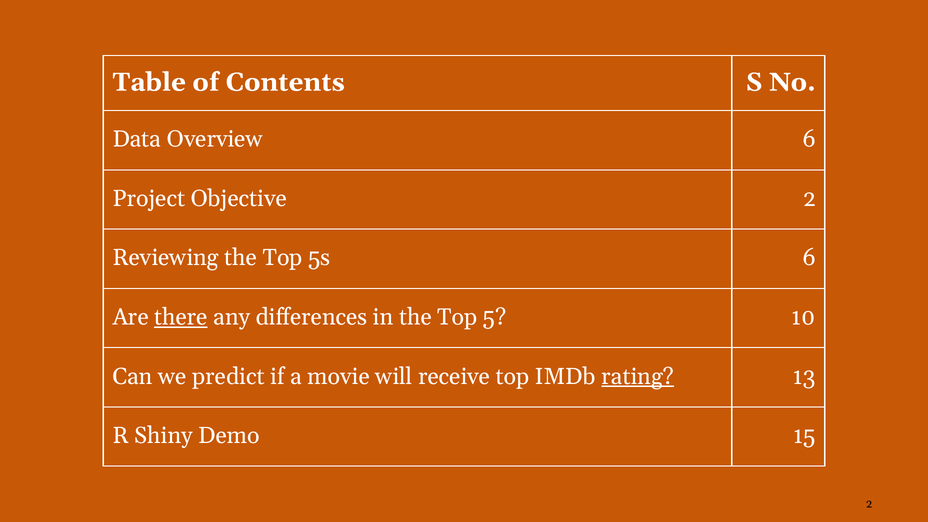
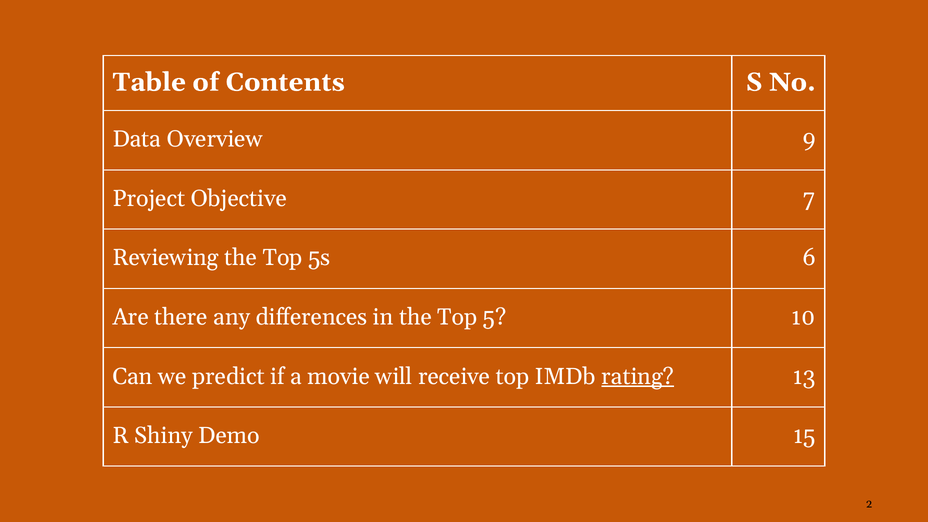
Overview 6: 6 -> 9 (809, 139)
Objective 2: 2 -> 7 (809, 199)
there underline: present -> none (181, 317)
